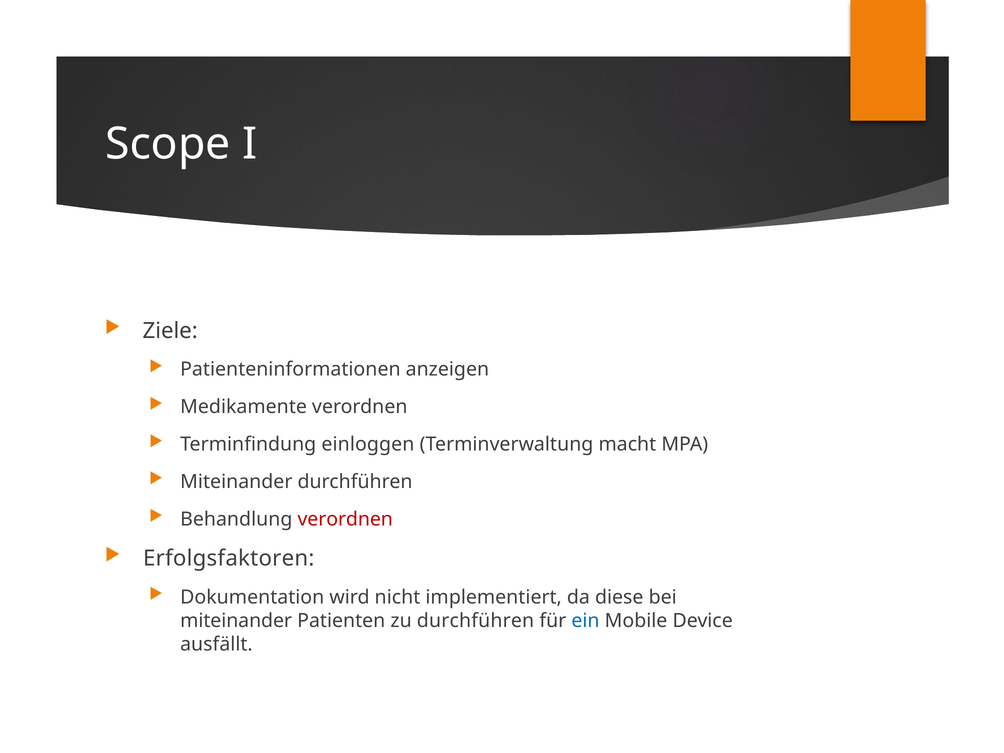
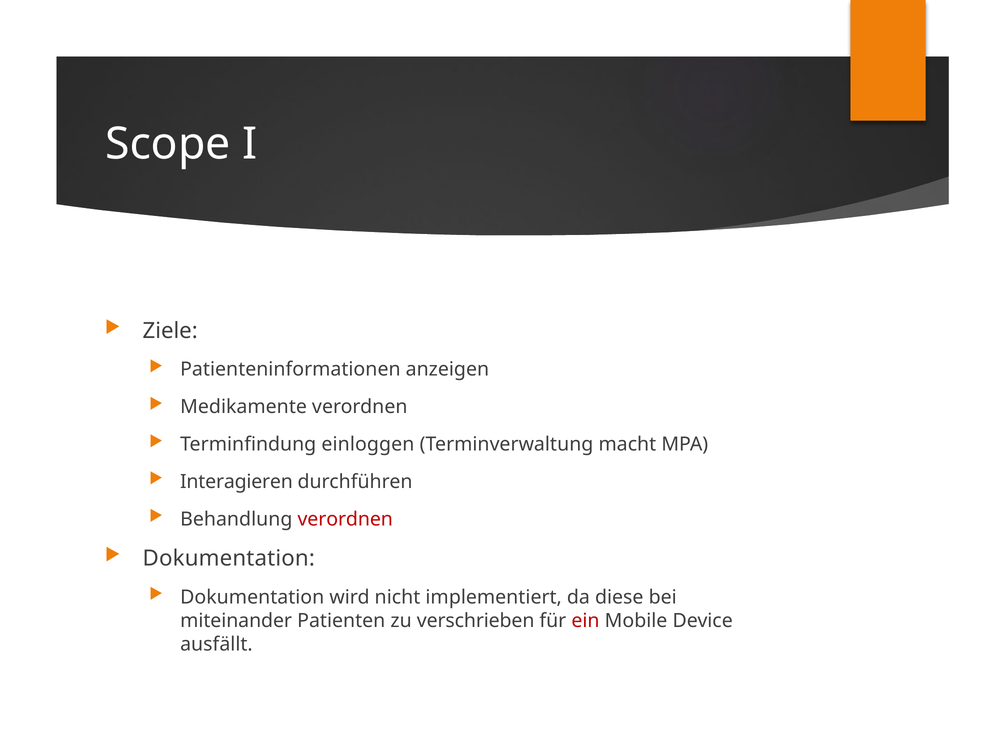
Miteinander: Miteinander -> Interagieren (236, 482)
Erfolgsfaktoren: Erfolgsfaktoren -> Dokumentation (229, 558)
zu durchführen: durchführen -> verschrieben (476, 621)
ein colour: blue -> red (585, 621)
